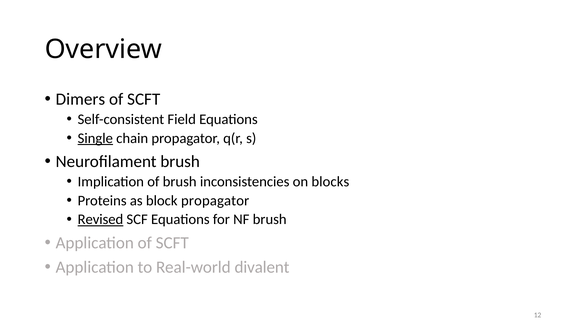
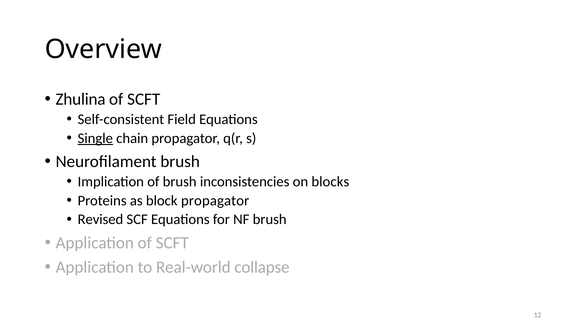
Dimers: Dimers -> Zhulina (81, 99)
Revised underline: present -> none (100, 219)
divalent: divalent -> collapse (262, 267)
